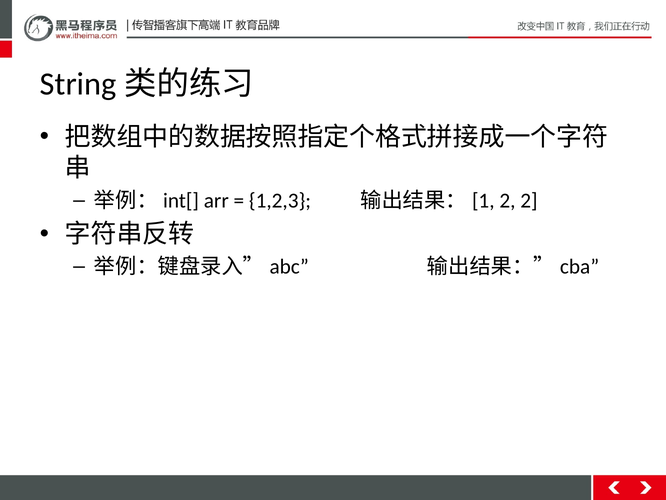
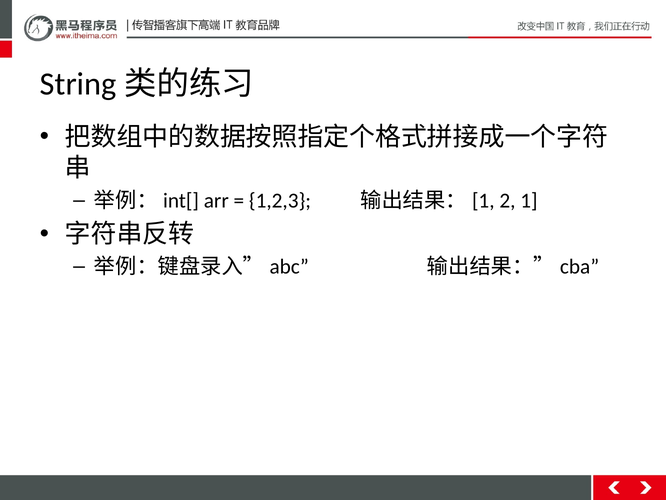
2 2: 2 -> 1 (529, 200)
